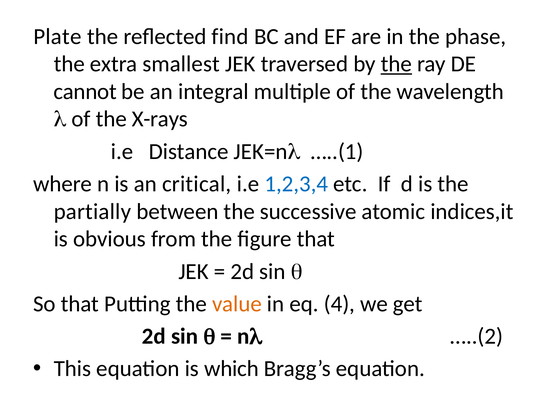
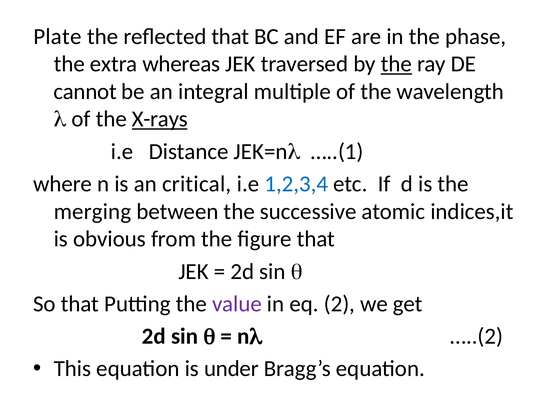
reflected find: find -> that (230, 37)
smallest: smallest -> whereas (181, 64)
X-rays underline: none -> present (160, 119)
partially: partially -> merging (92, 212)
value colour: orange -> purple (237, 304)
4: 4 -> 2 (339, 304)
which: which -> under (231, 369)
